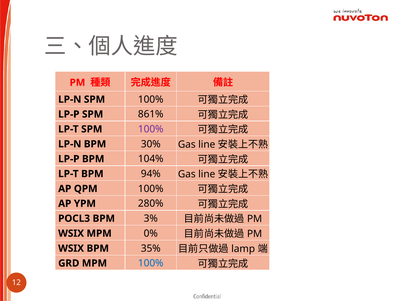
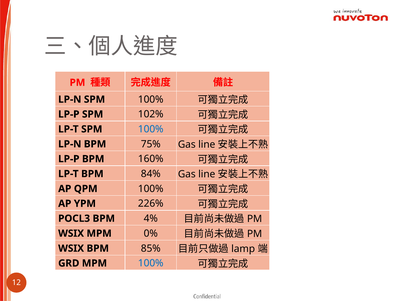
861%: 861% -> 102% (151, 114)
100% colour: purple -> blue (151, 129)
30%: 30% -> 75% (151, 144)
104%: 104% -> 160% (151, 159)
94%: 94% -> 84% (151, 174)
280%: 280% -> 226% (151, 203)
3%: 3% -> 4% (151, 218)
35%: 35% -> 85% (151, 248)
